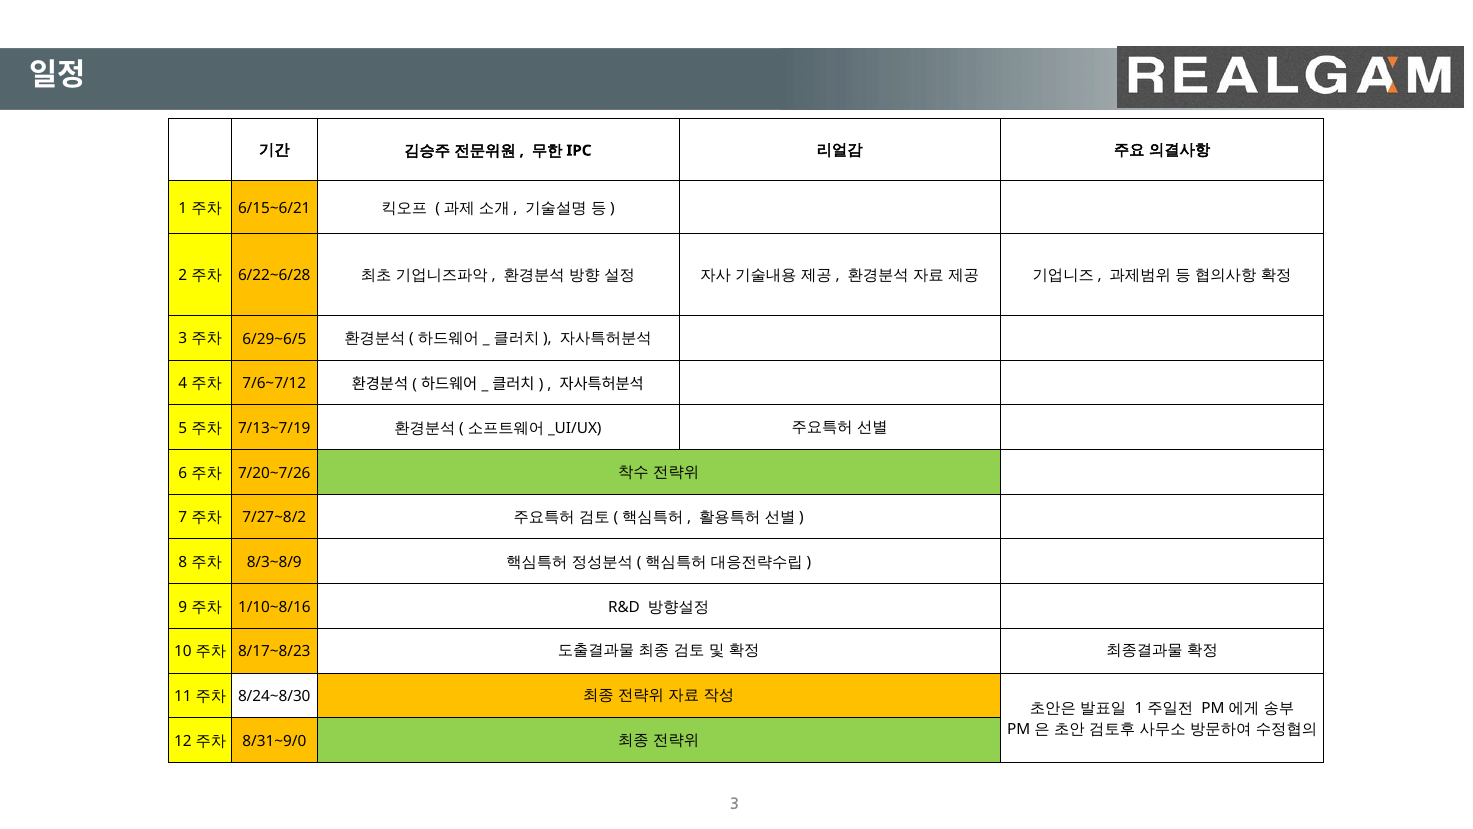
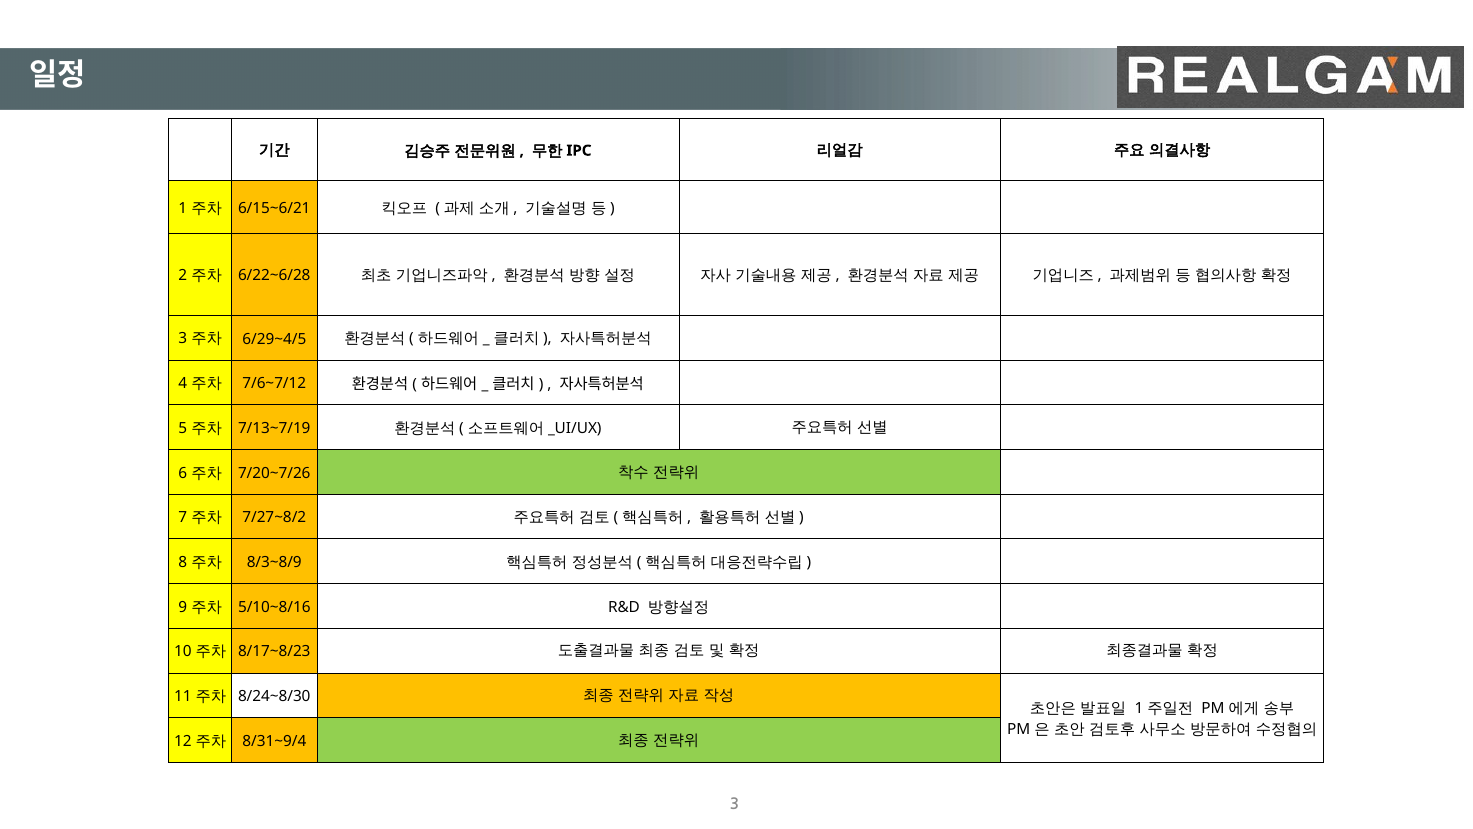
6/29~6/5: 6/29~6/5 -> 6/29~4/5 (274, 339)
1/10~8/16: 1/10~8/16 -> 5/10~8/16 (274, 607)
8/31~9/0: 8/31~9/0 -> 8/31~9/4 (274, 741)
